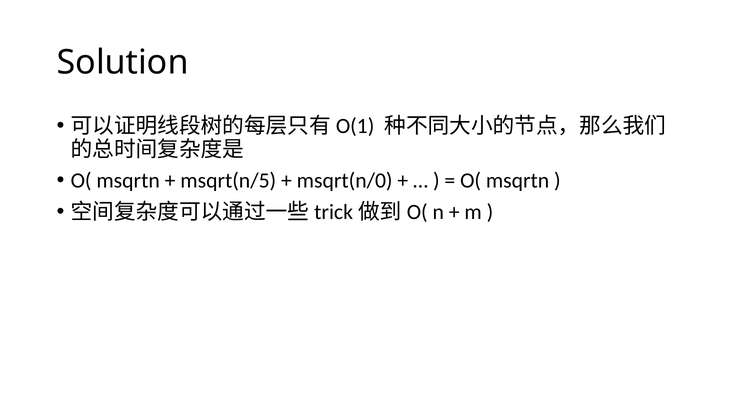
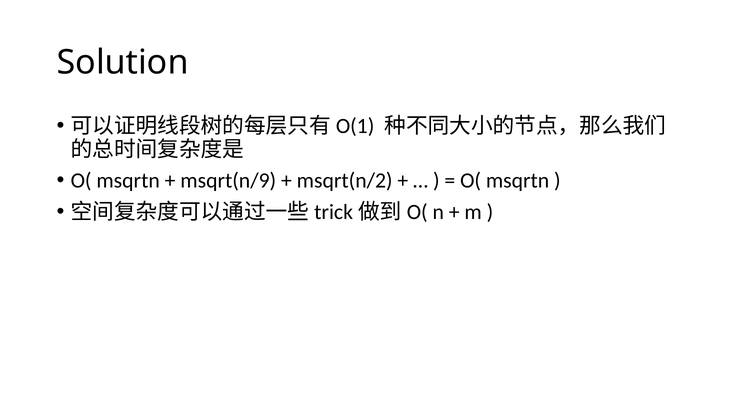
msqrt(n/5: msqrt(n/5 -> msqrt(n/9 (228, 180)
msqrt(n/0: msqrt(n/0 -> msqrt(n/2 (345, 180)
